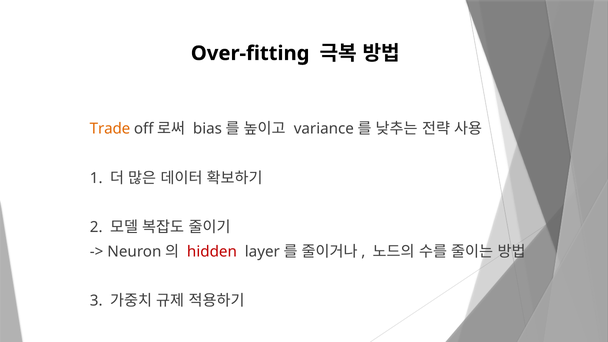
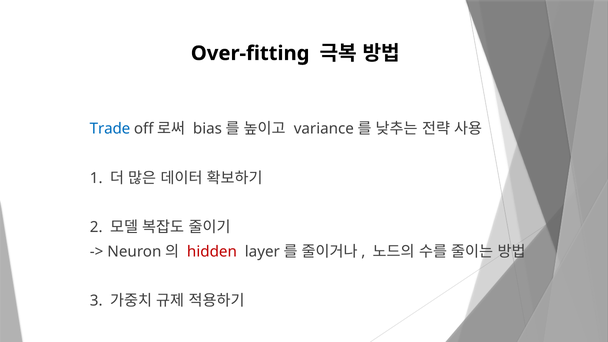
Trade colour: orange -> blue (110, 129)
